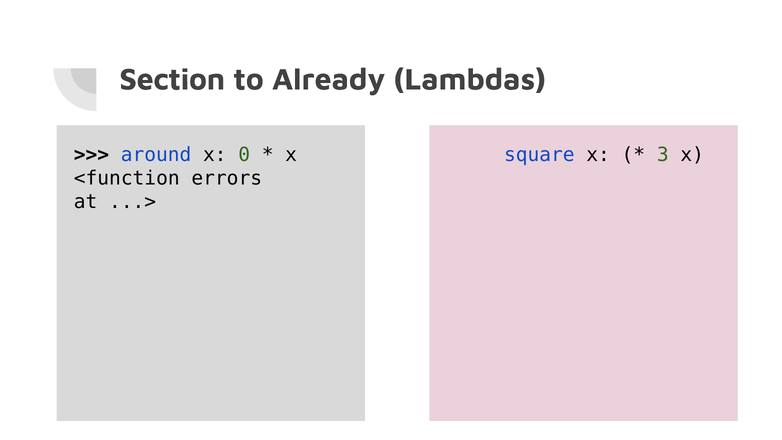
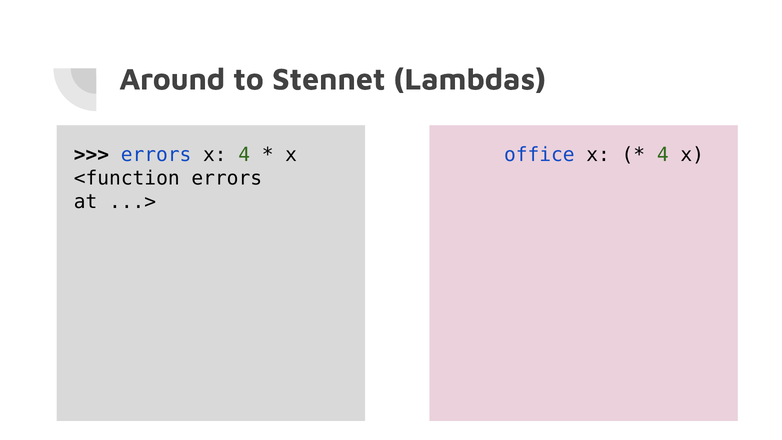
Section: Section -> Around (172, 79)
Already: Already -> Stennet (329, 79)
around: around -> errors (156, 155)
x 0: 0 -> 4 (244, 155)
square: square -> office (539, 155)
3: 3 -> 4 (663, 155)
